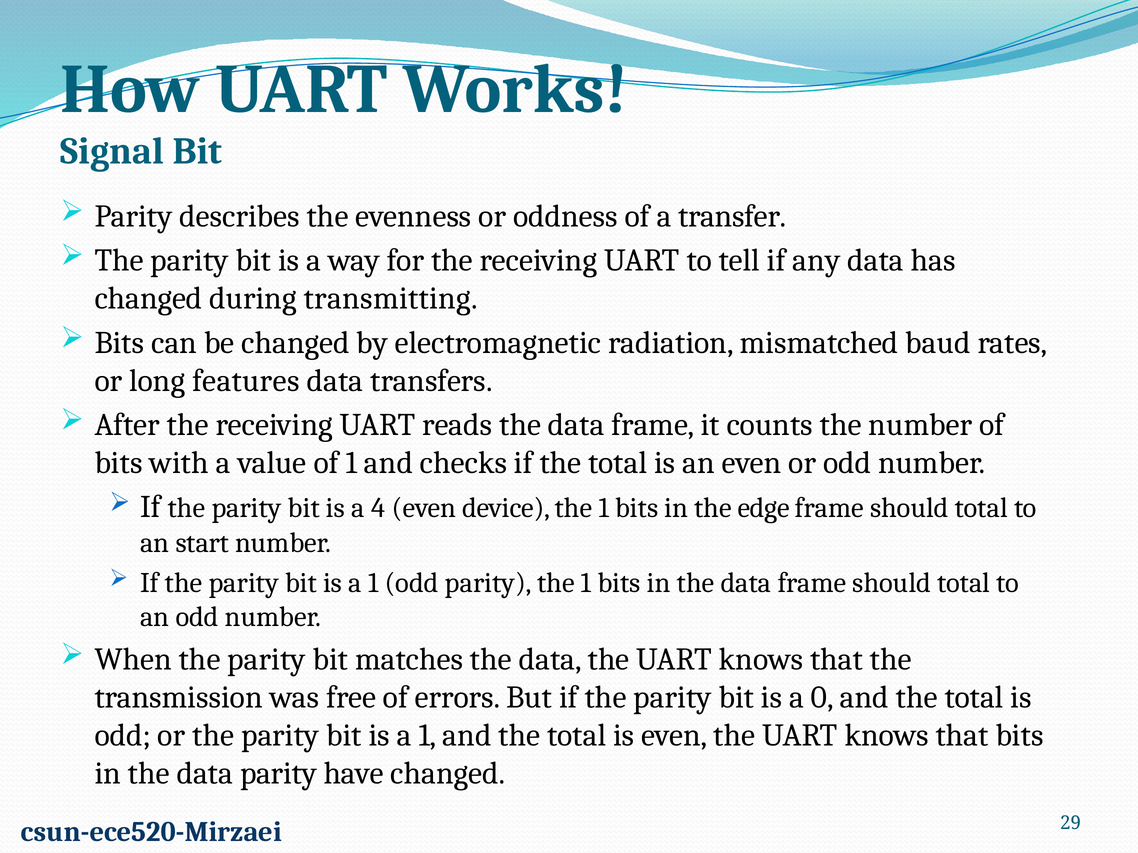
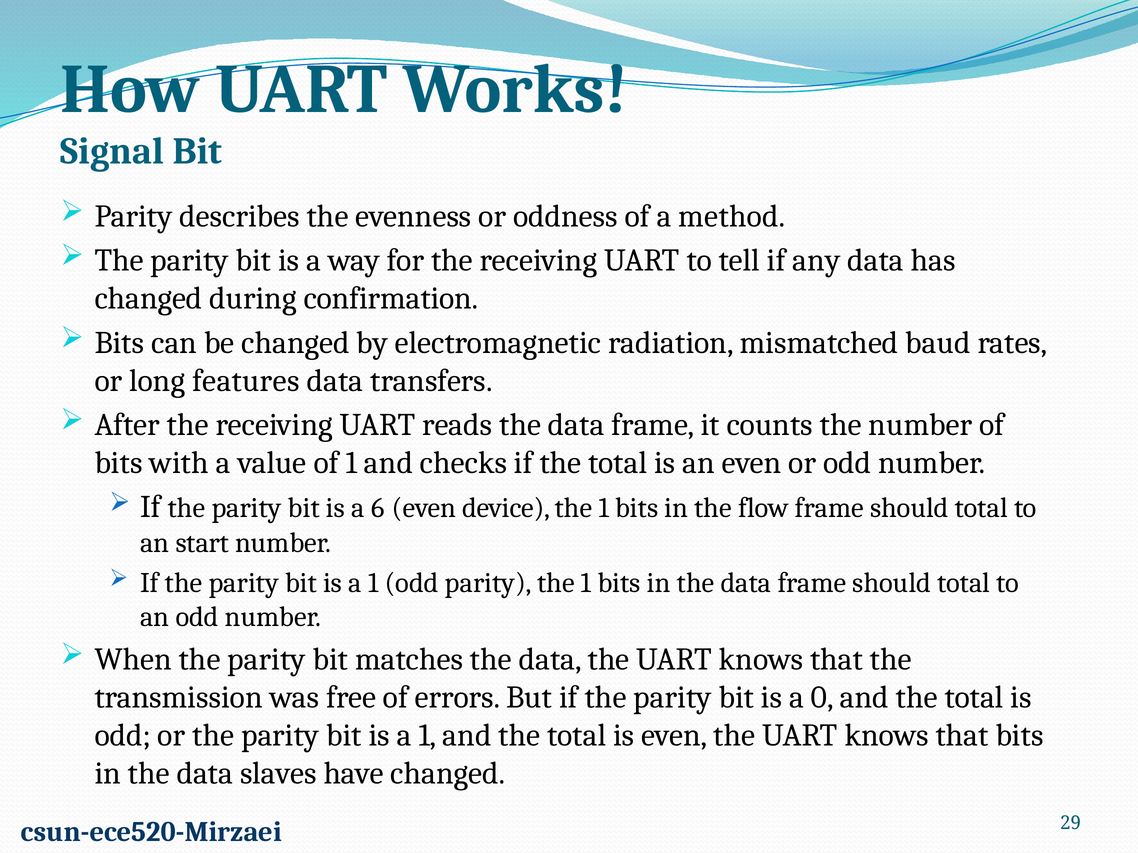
transfer: transfer -> method (732, 216)
transmitting: transmitting -> confirmation (391, 299)
4: 4 -> 6 (378, 508)
edge: edge -> flow (763, 508)
data parity: parity -> slaves (278, 774)
